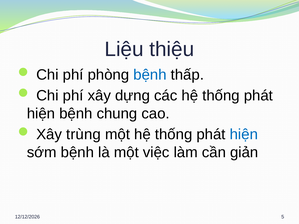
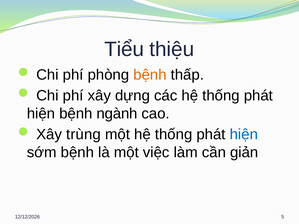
Liệu: Liệu -> Tiểu (124, 49)
bệnh colour: blue -> orange (150, 75)
chung: chung -> ngành (117, 114)
